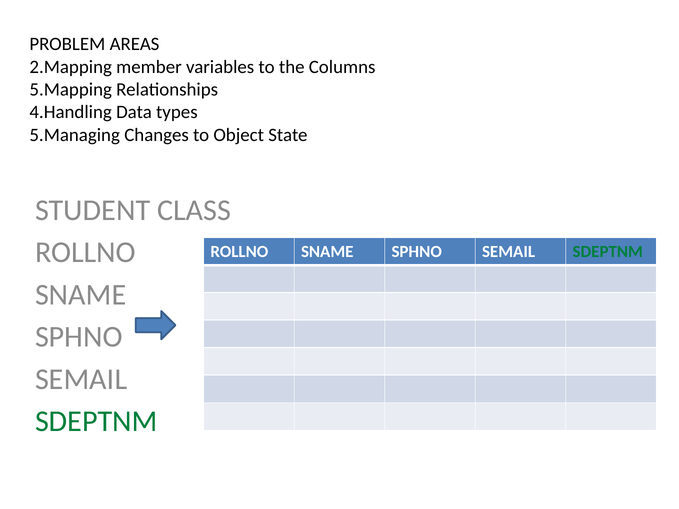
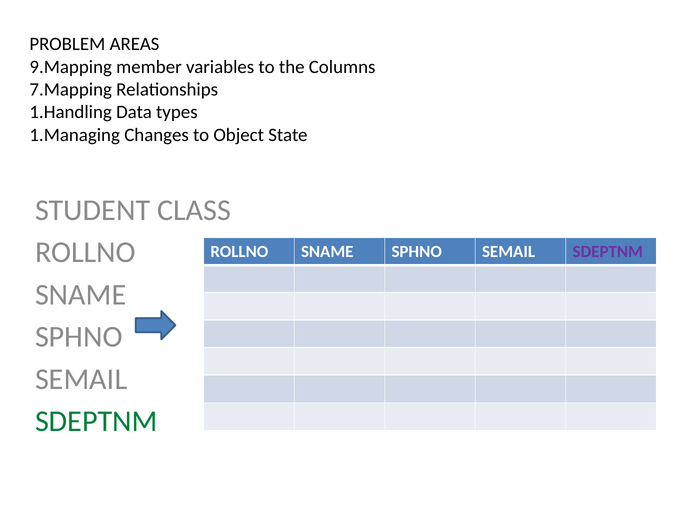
2.Mapping: 2.Mapping -> 9.Mapping (71, 67)
5.Mapping: 5.Mapping -> 7.Mapping (71, 90)
4.Handling: 4.Handling -> 1.Handling (71, 112)
5.Managing: 5.Managing -> 1.Managing (75, 135)
SDEPTNM colour: green -> purple (608, 252)
